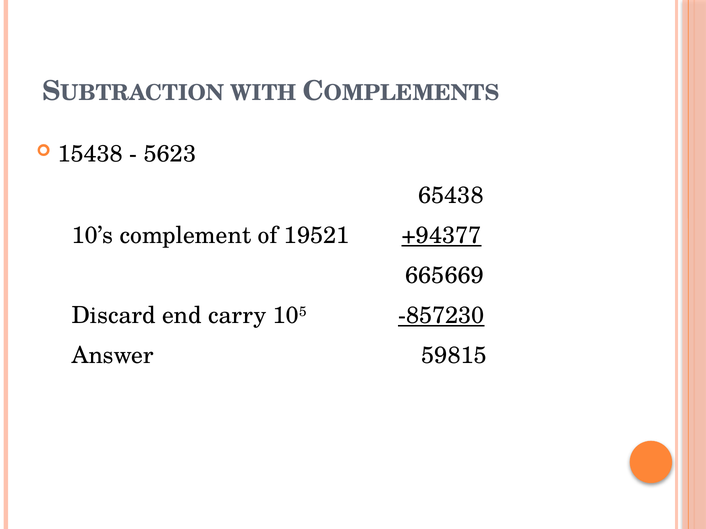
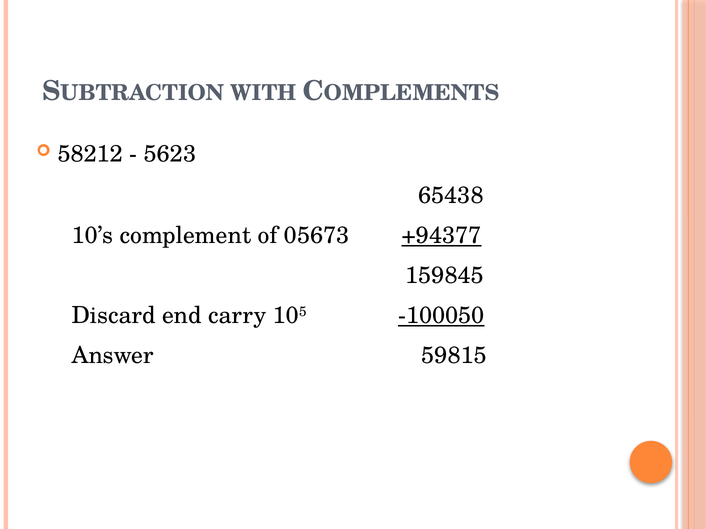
15438: 15438 -> 58212 (90, 154)
19521: 19521 -> 05673 (317, 236)
665669: 665669 -> 159845 (445, 276)
-857230: -857230 -> -100050 (441, 316)
